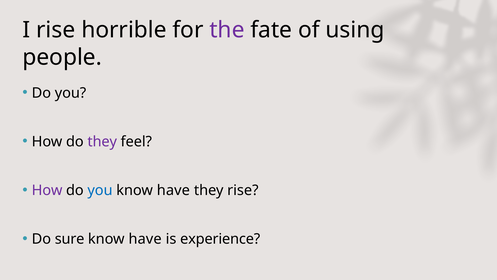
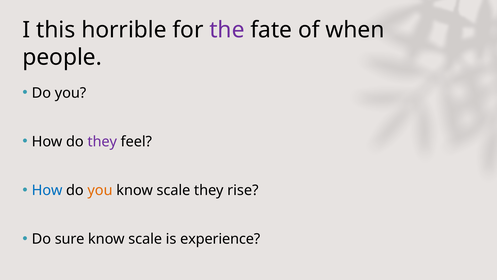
I rise: rise -> this (56, 30)
using: using -> when (355, 30)
How colour: purple -> blue (47, 190)
you colour: blue -> orange (100, 190)
have: have -> scale (173, 190)
have: have -> scale (145, 239)
